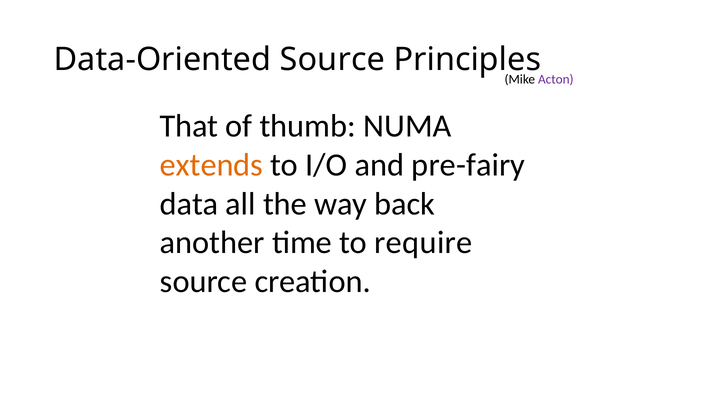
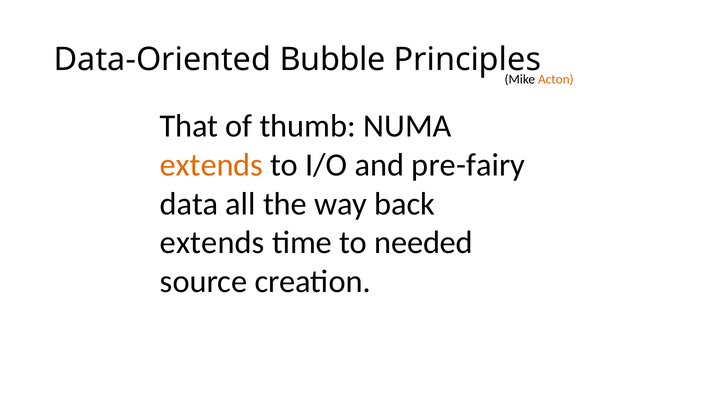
Data-Oriented Source: Source -> Bubble (333, 59)
Acton colour: purple -> orange (556, 79)
another: another -> extends (212, 243)
require: require -> needed (424, 243)
